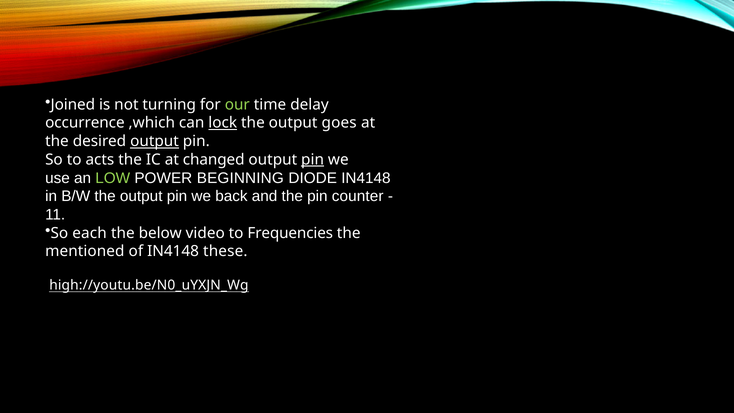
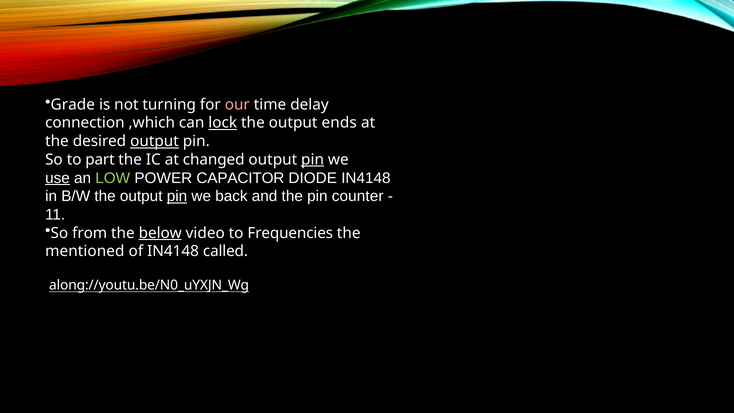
Joined: Joined -> Grade (73, 104)
our colour: light green -> pink (237, 104)
occurrence: occurrence -> connection (85, 123)
goes: goes -> ends (339, 123)
acts: acts -> part (100, 160)
use underline: none -> present (57, 178)
BEGINNING: BEGINNING -> CAPACITOR (240, 178)
pin underline: none -> present (177, 196)
each: each -> from (90, 233)
below underline: none -> present (160, 233)
these: these -> called (225, 251)
high://youtu.be/N0_uYXJN_Wg: high://youtu.be/N0_uYXJN_Wg -> along://youtu.be/N0_uYXJN_Wg (149, 285)
